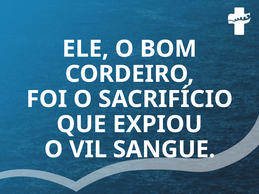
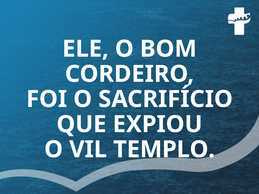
SANGUE: SANGUE -> TEMPLO (164, 150)
